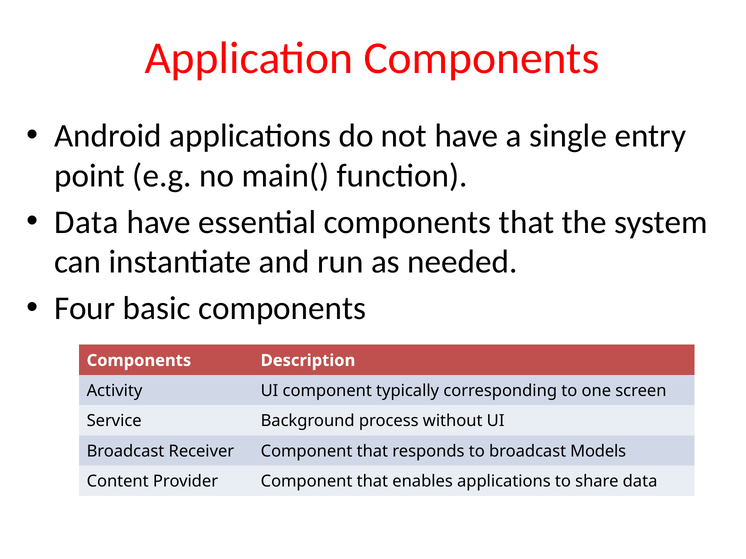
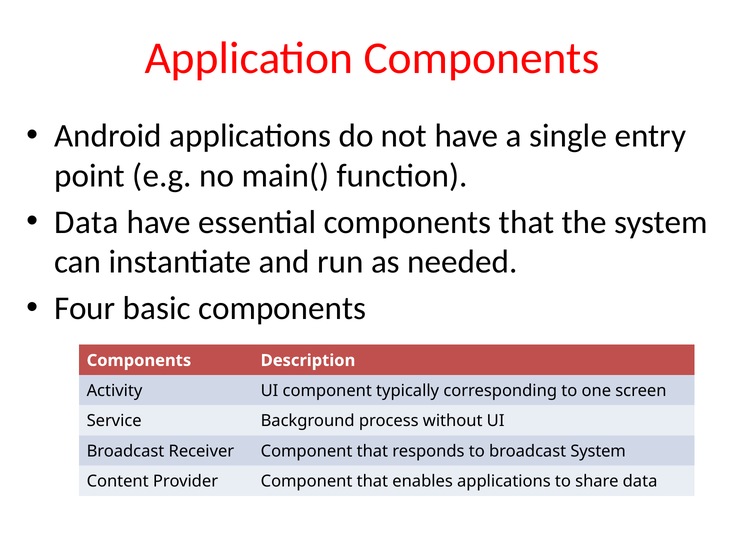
broadcast Models: Models -> System (598, 452)
